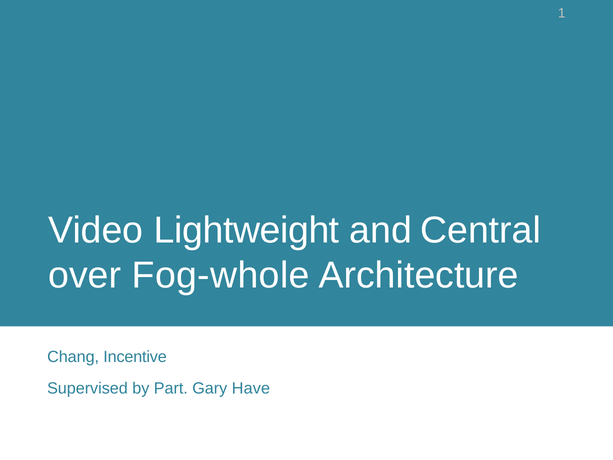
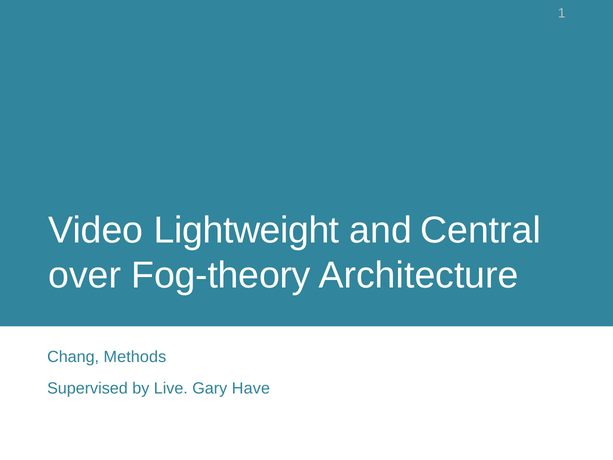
Fog-whole: Fog-whole -> Fog-theory (221, 275)
Incentive: Incentive -> Methods (135, 357)
Part: Part -> Live (171, 388)
